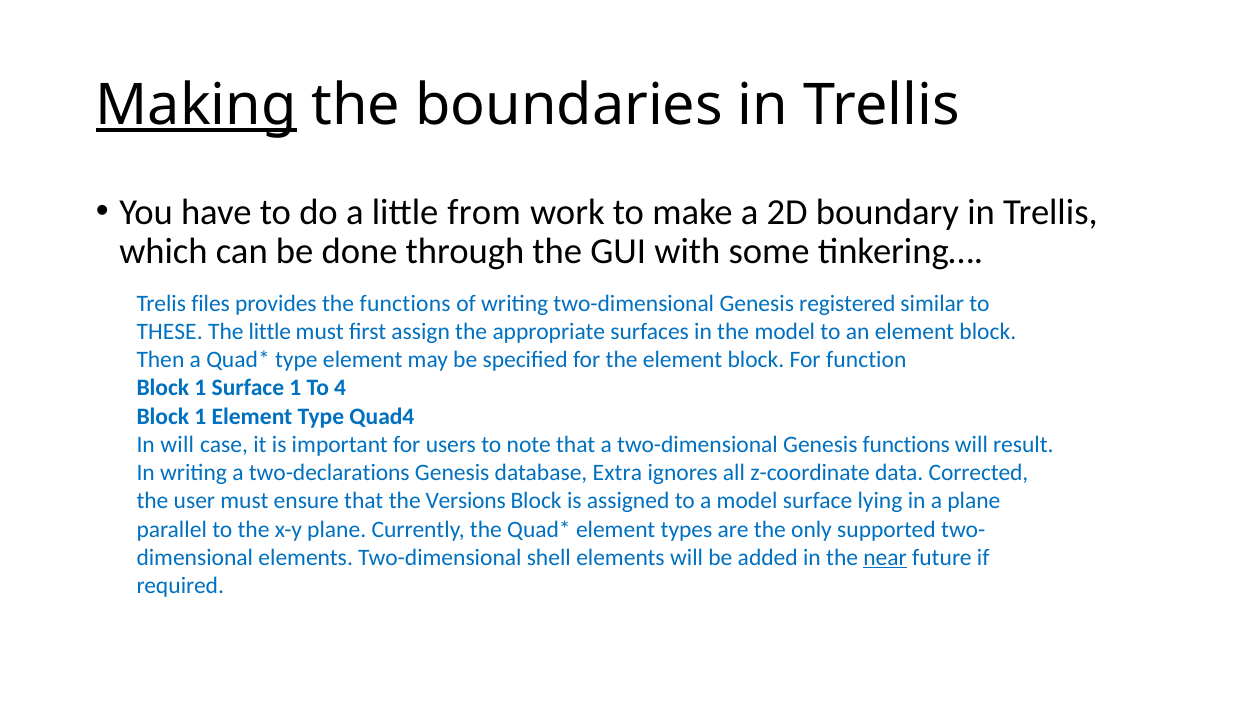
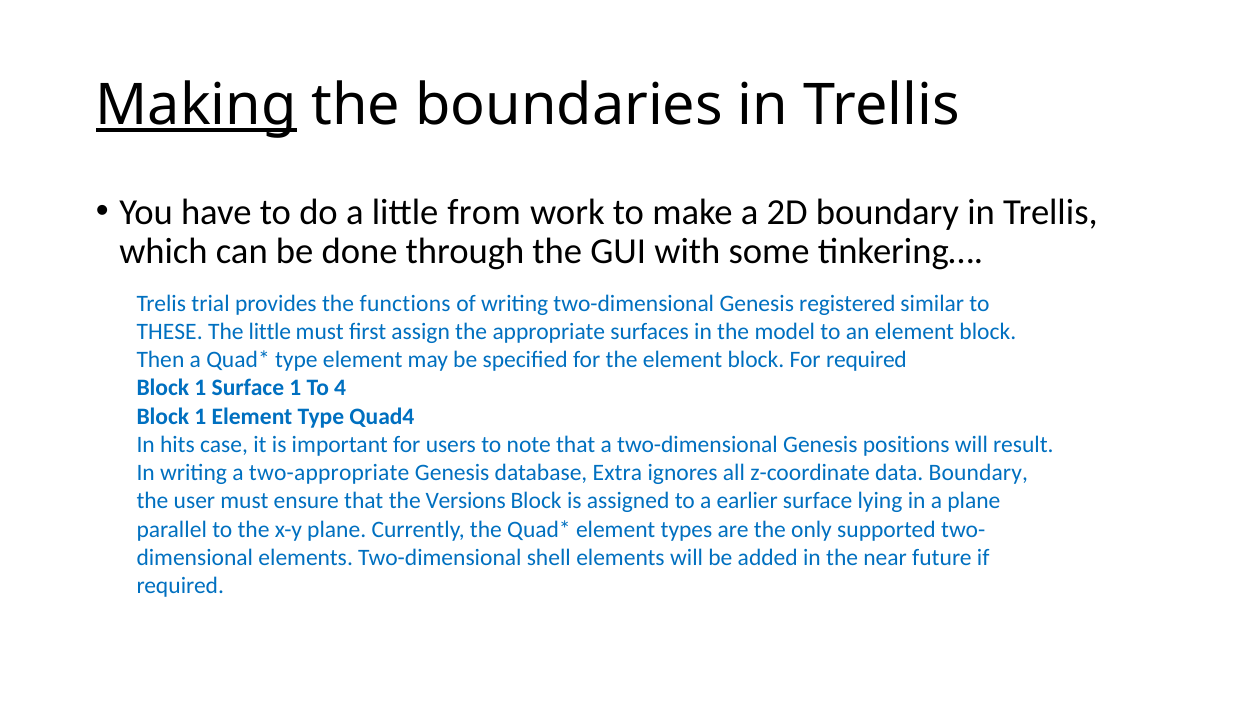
files: files -> trial (211, 304)
For function: function -> required (866, 360)
In will: will -> hits (177, 445)
Genesis functions: functions -> positions (906, 445)
two-declarations: two-declarations -> two-appropriate (329, 473)
data Corrected: Corrected -> Boundary (978, 473)
a model: model -> earlier (747, 501)
near underline: present -> none (885, 558)
